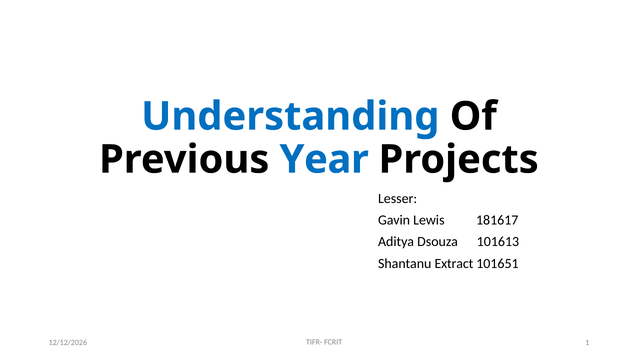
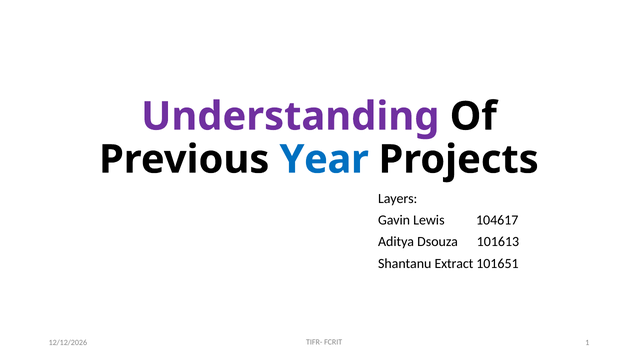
Understanding colour: blue -> purple (290, 116)
Lesser: Lesser -> Layers (398, 198)
181617: 181617 -> 104617 (497, 220)
